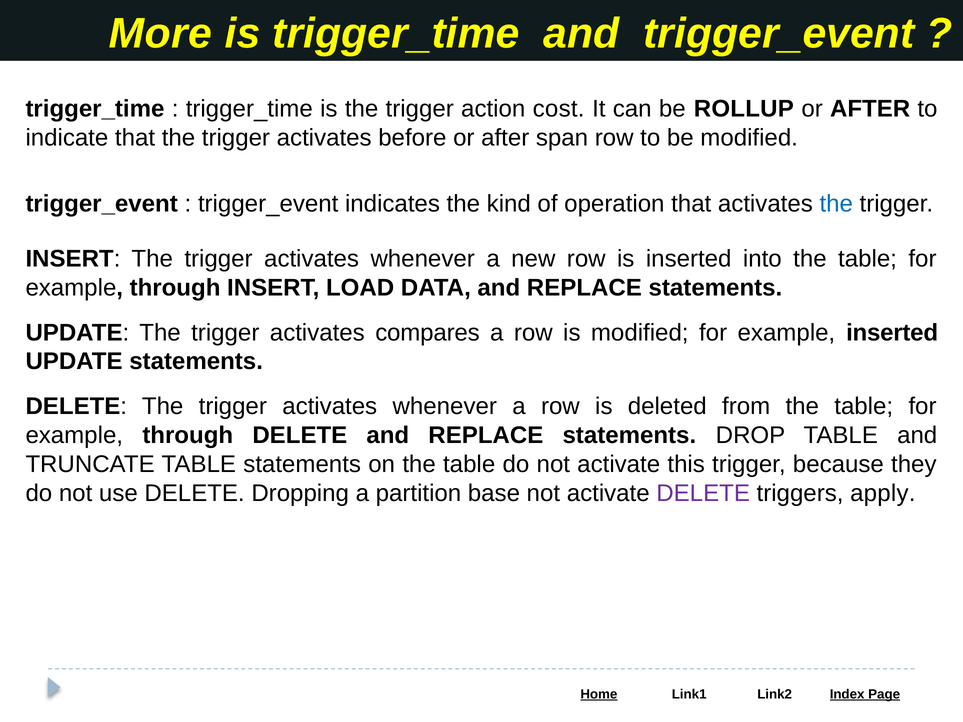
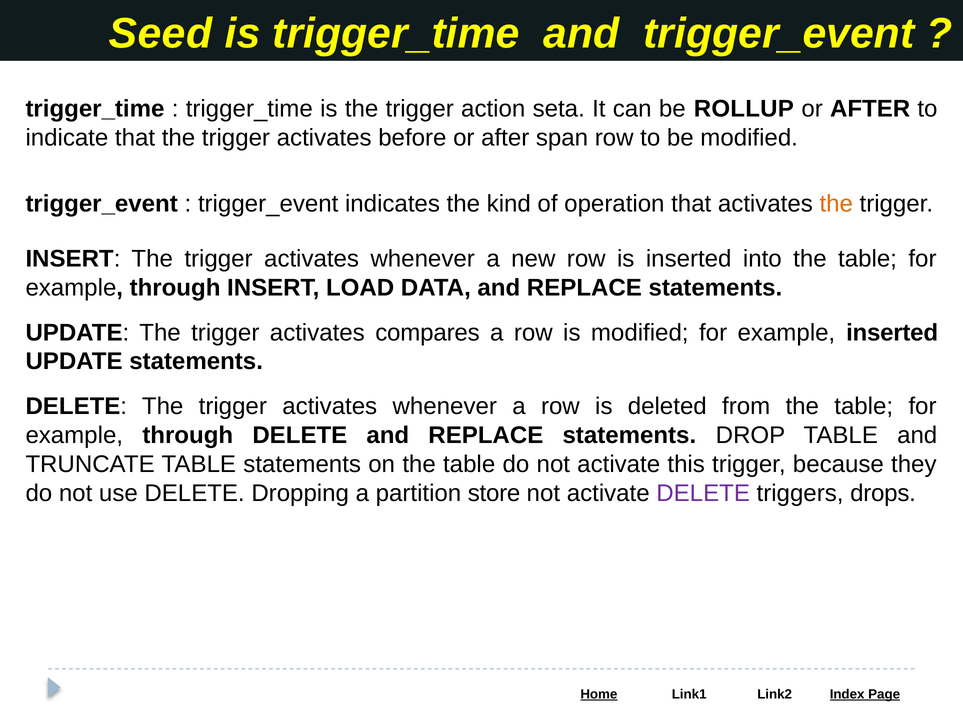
More: More -> Seed (160, 33)
cost: cost -> seta (559, 109)
the colour: blue -> orange (836, 204)
base: base -> store (494, 493)
apply: apply -> drops (883, 493)
